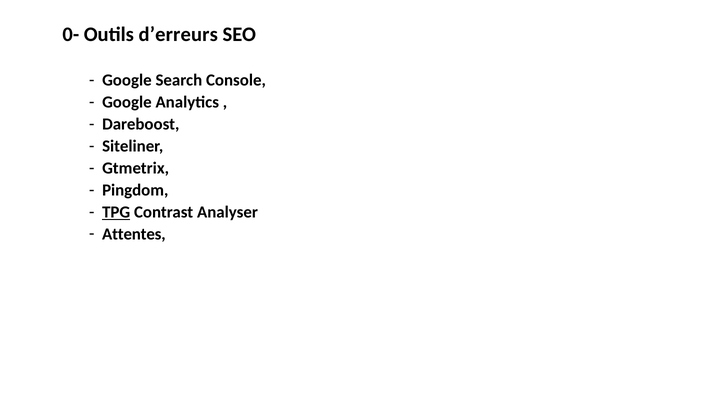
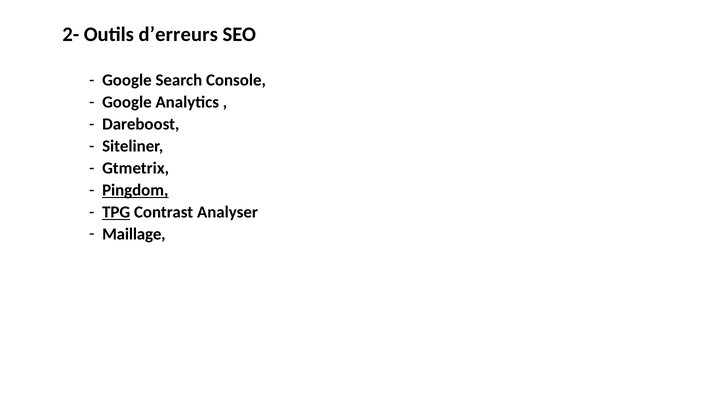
0-: 0- -> 2- (71, 34)
Pingdom underline: none -> present (135, 190)
Attentes: Attentes -> Maillage (134, 234)
